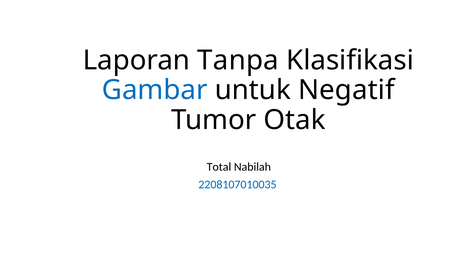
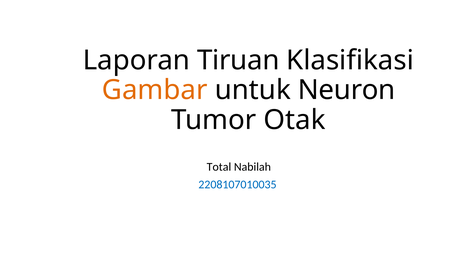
Tanpa: Tanpa -> Tiruan (238, 60)
Gambar colour: blue -> orange (155, 90)
Negatif: Negatif -> Neuron (347, 90)
